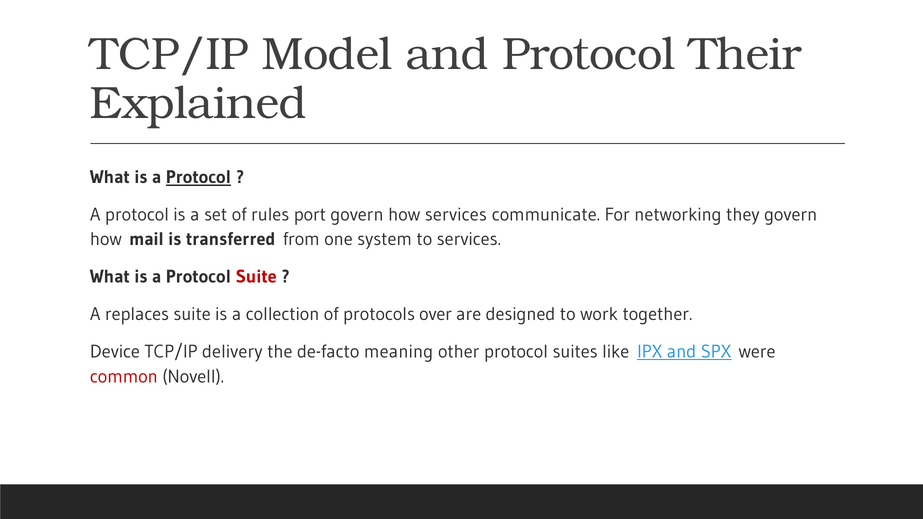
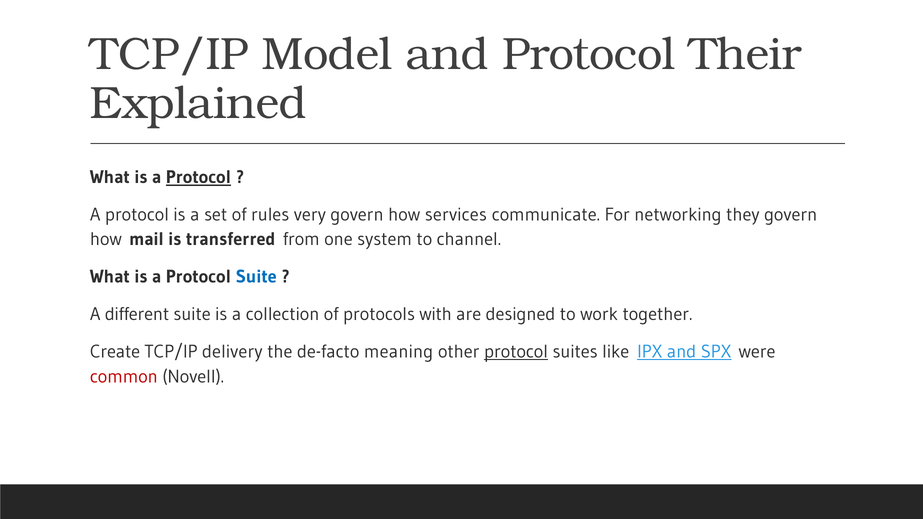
port: port -> very (310, 215)
to services: services -> channel (469, 239)
Suite colour: red -> blue (256, 277)
replaces: replaces -> different (137, 314)
over: over -> with (436, 314)
Device: Device -> Create (115, 352)
protocol underline: none -> present (516, 352)
